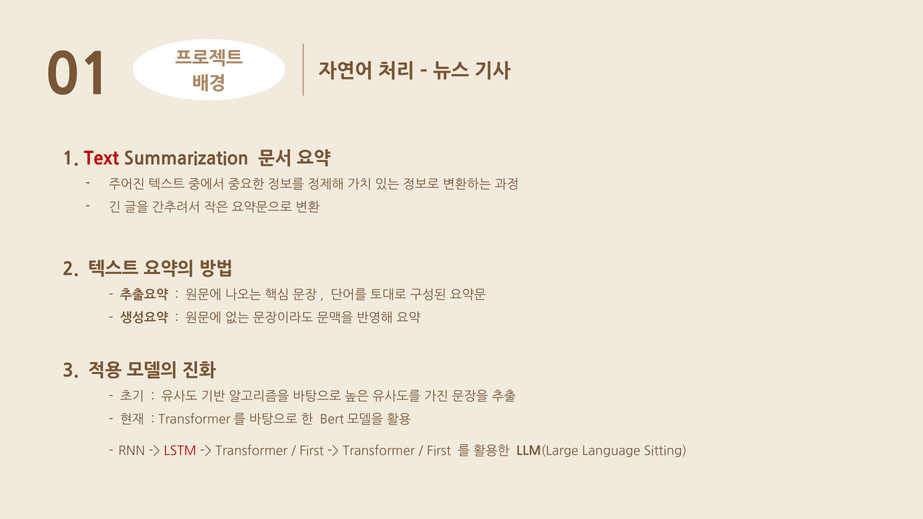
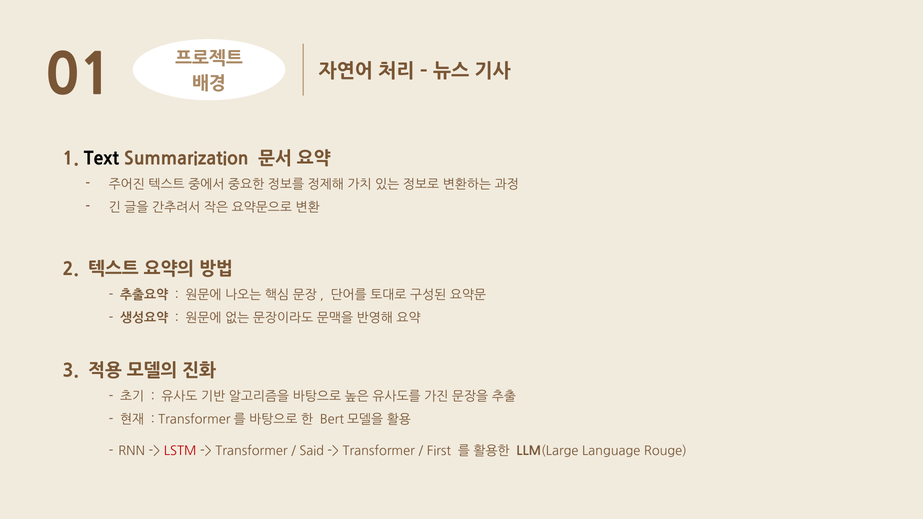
Text colour: red -> black (101, 159)
First: First -> Said (312, 451)
Sitting: Sitting -> Rouge (665, 451)
